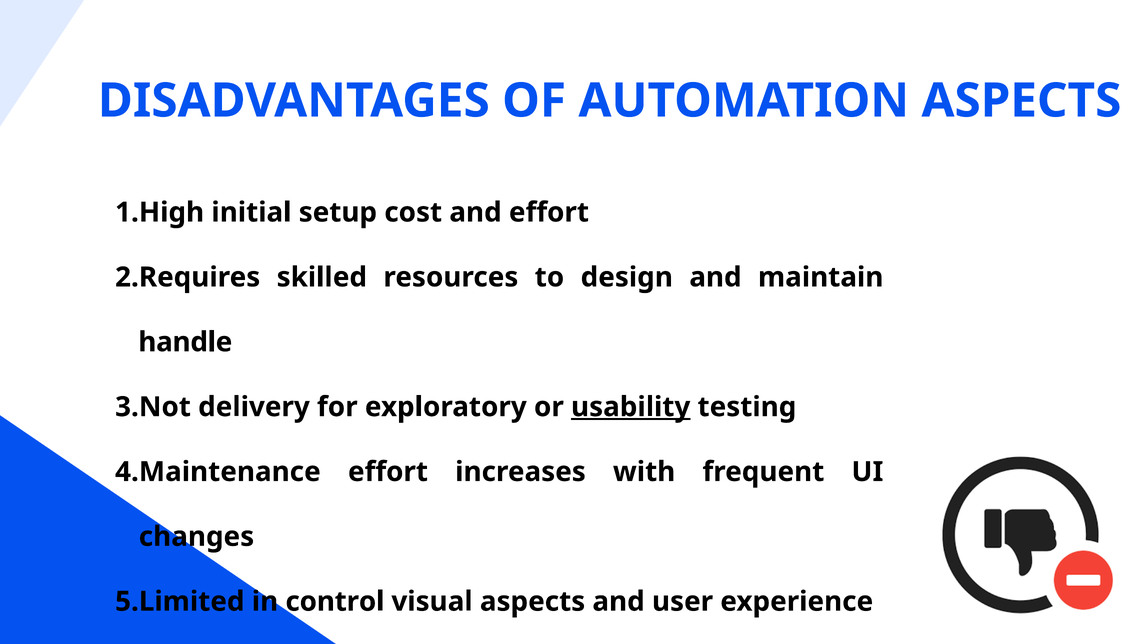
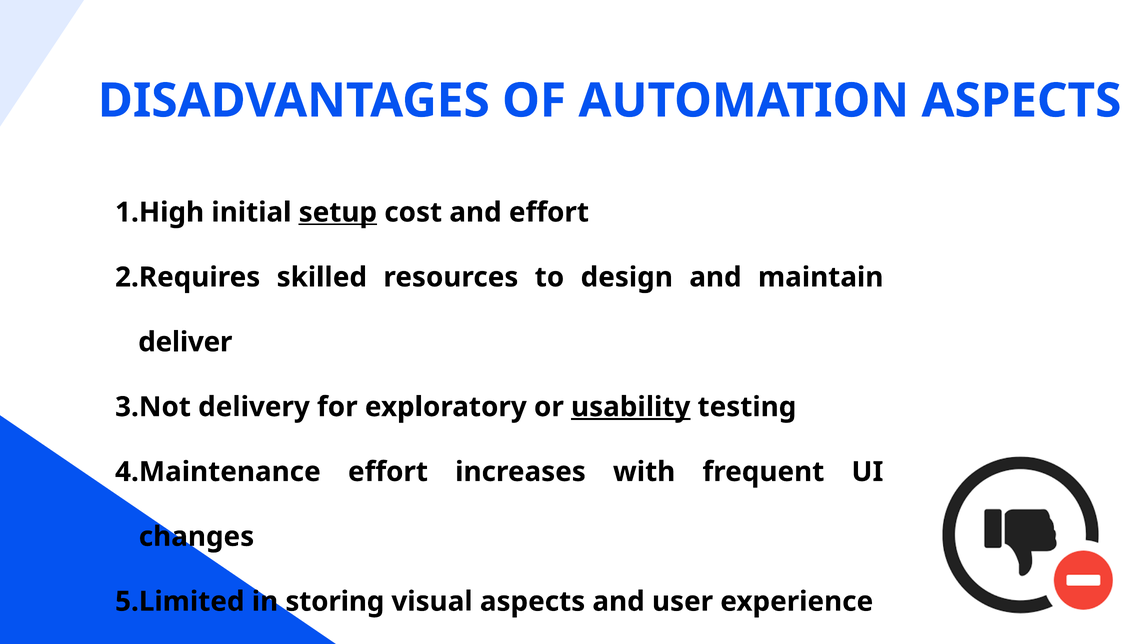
setup underline: none -> present (338, 212)
handle: handle -> deliver (185, 342)
control: control -> storing (335, 602)
